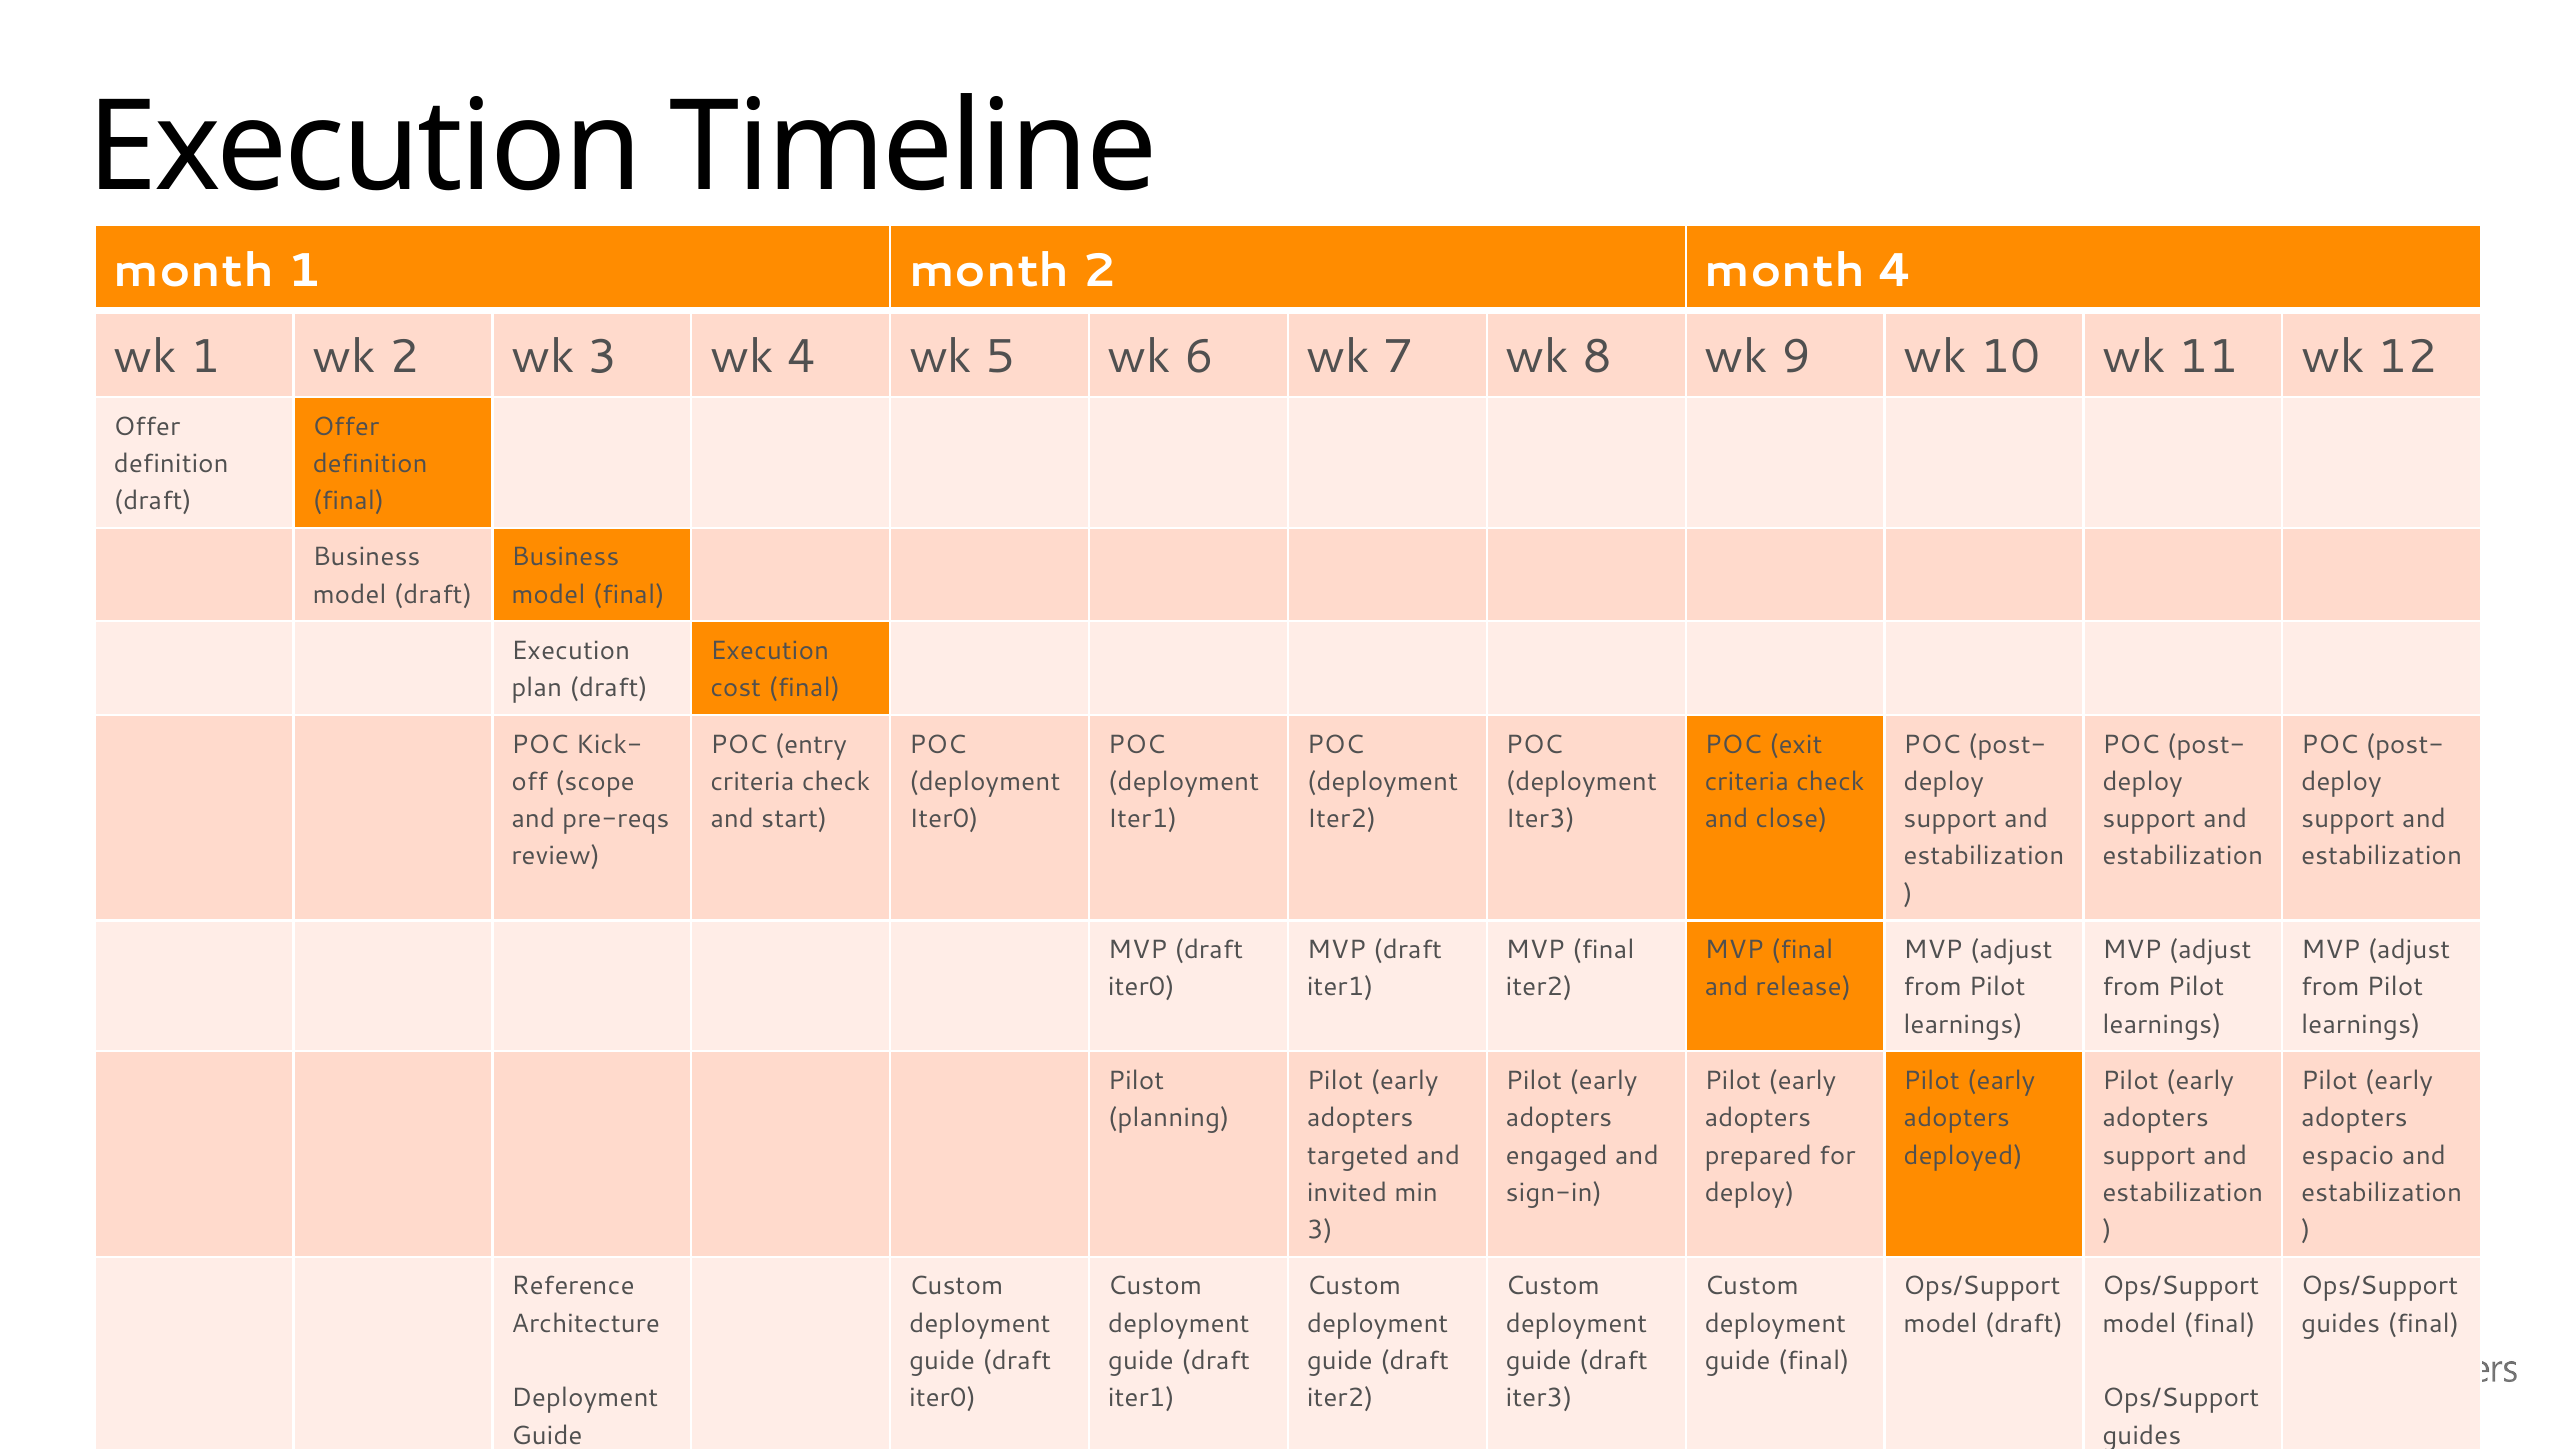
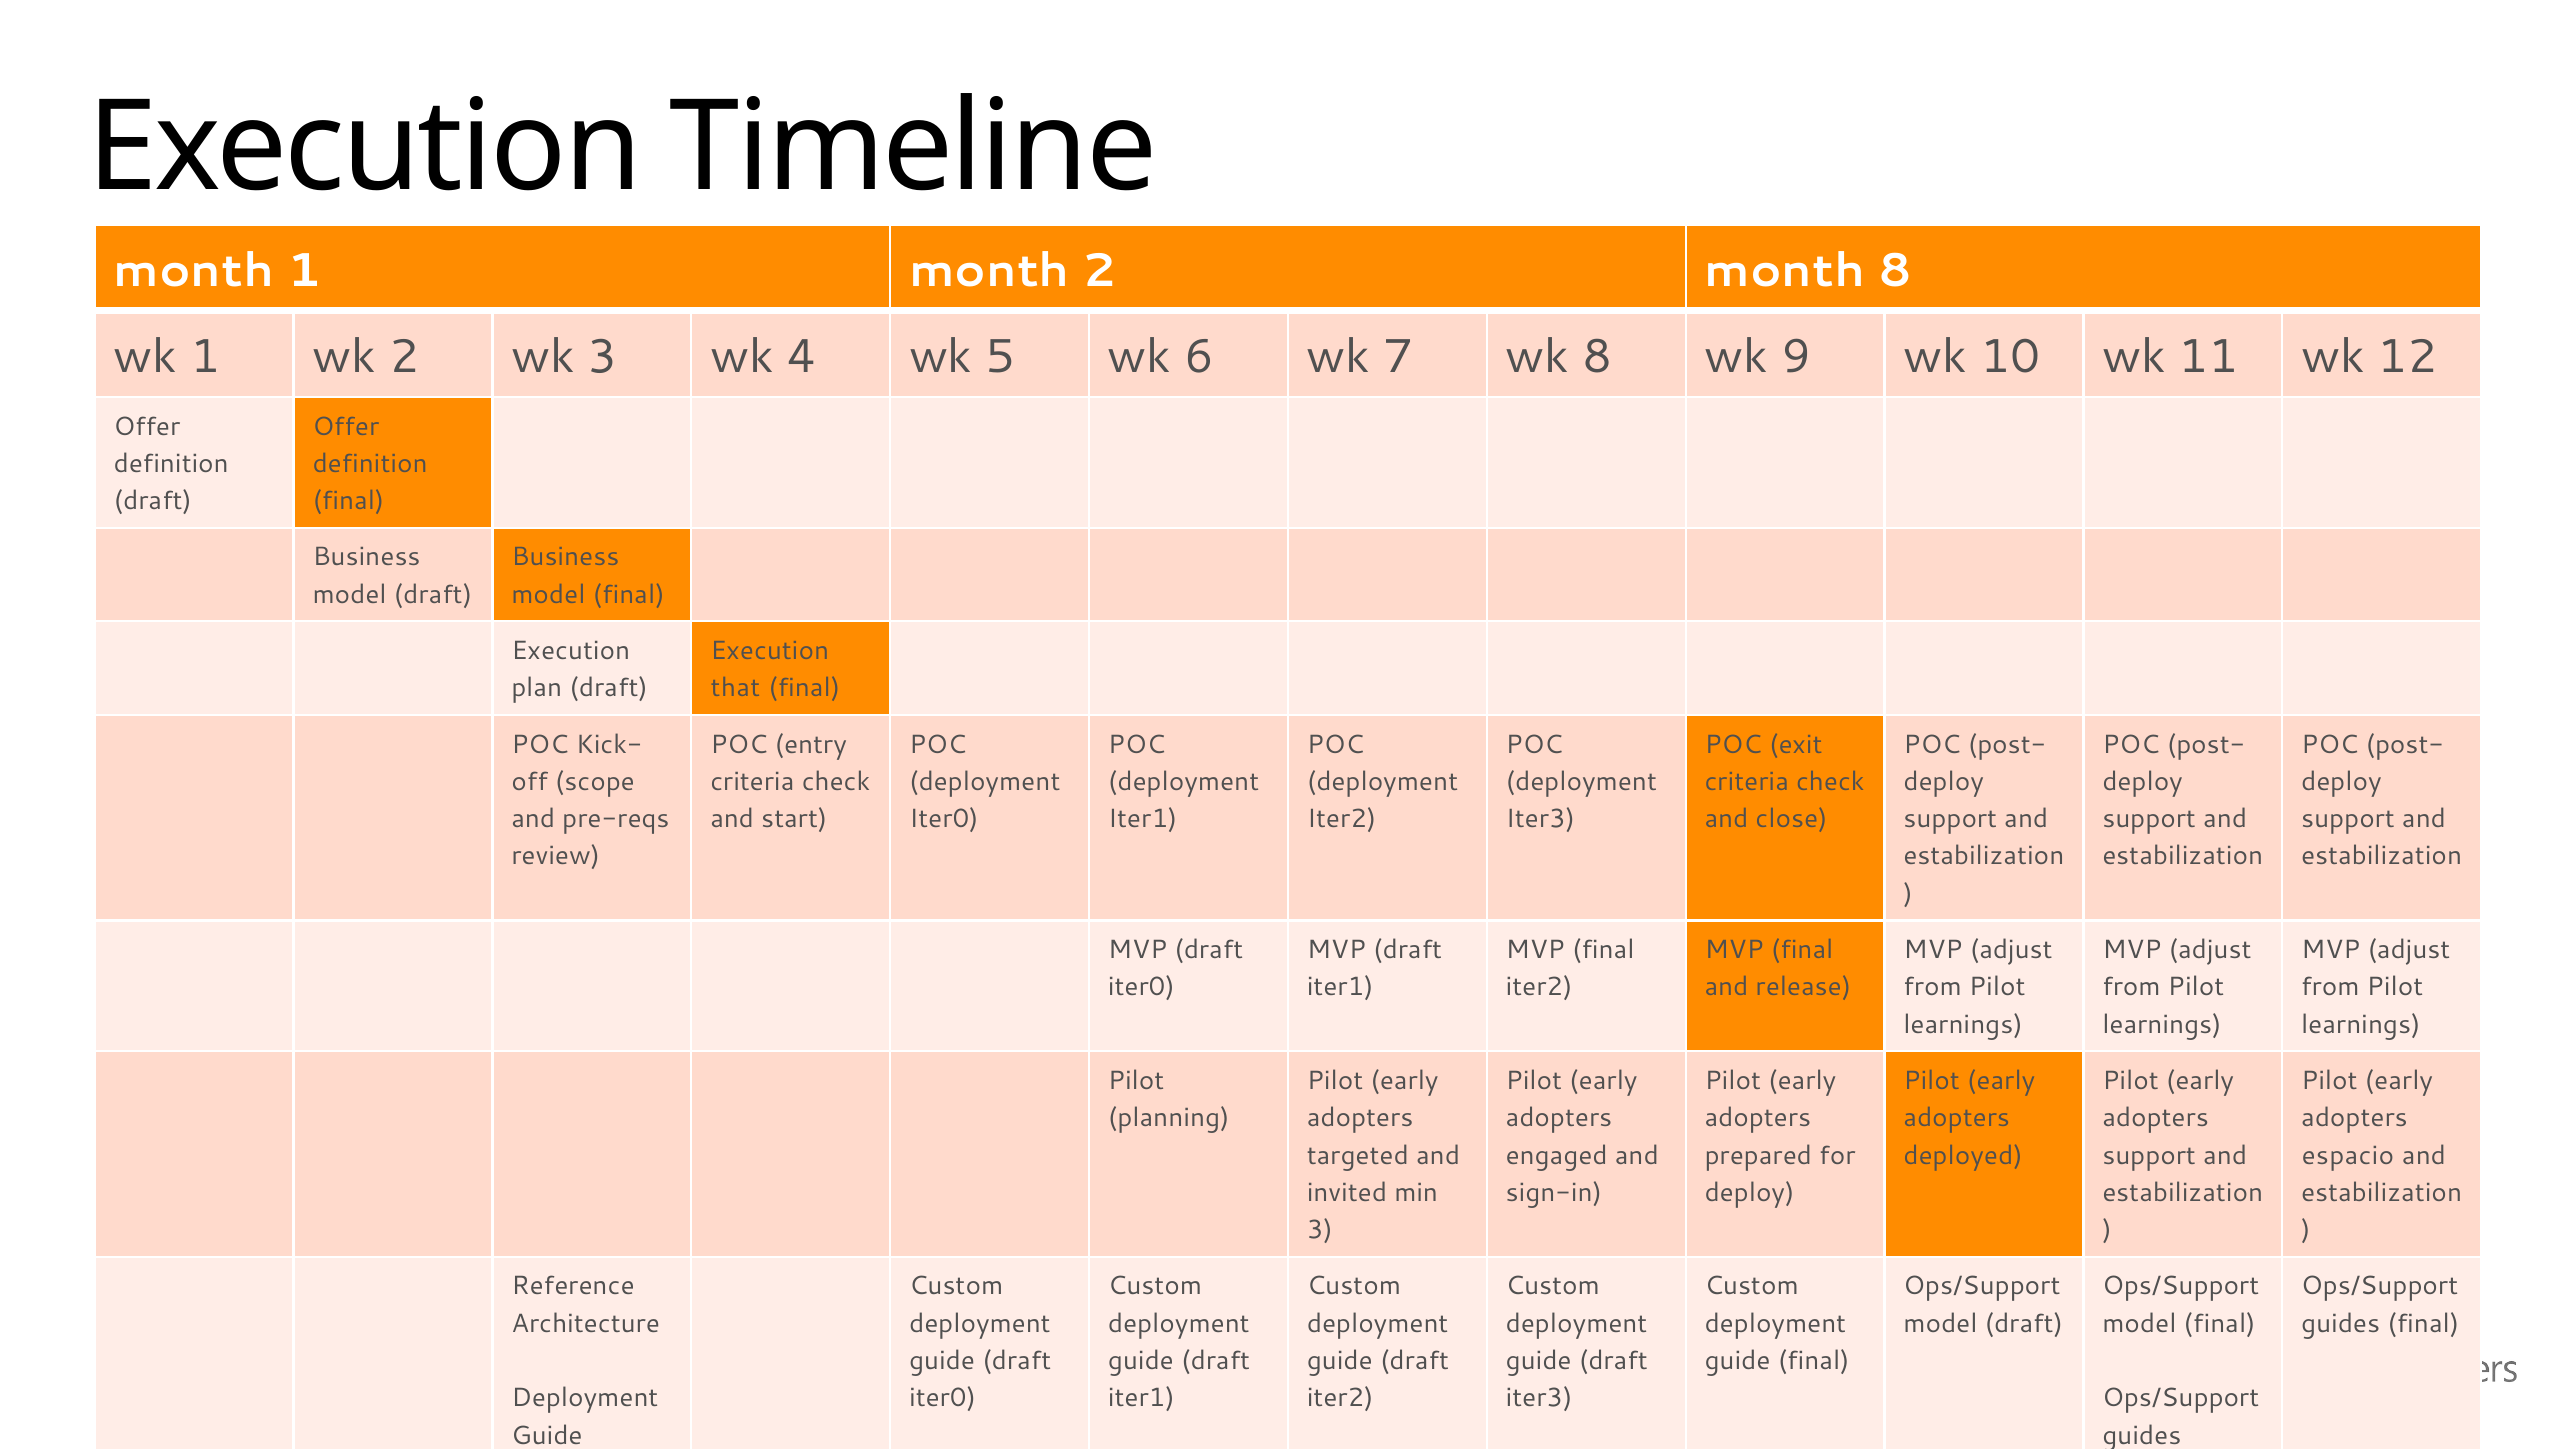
month 4: 4 -> 8 (1895, 271)
cost: cost -> that (736, 688)
